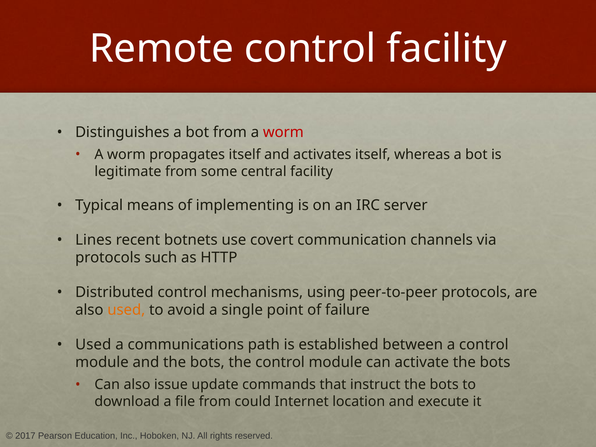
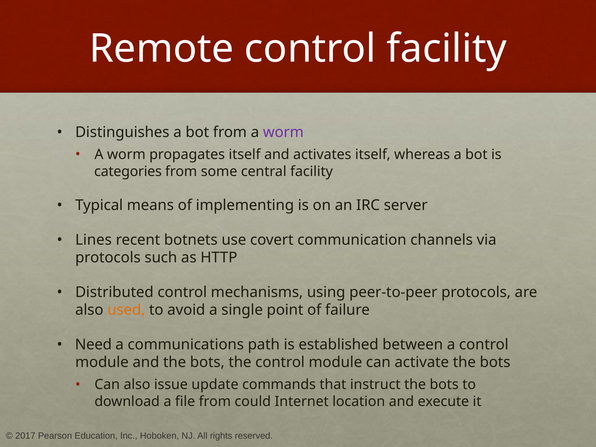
worm colour: red -> purple (283, 132)
legitimate: legitimate -> categories (128, 171)
Used: Used -> Need (93, 344)
